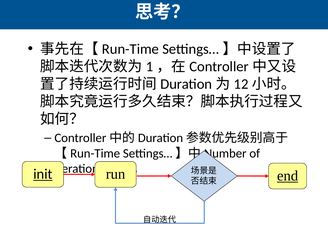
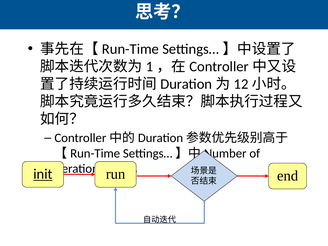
end underline: present -> none (288, 176)
